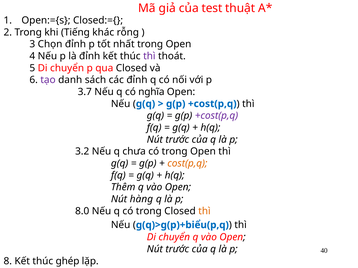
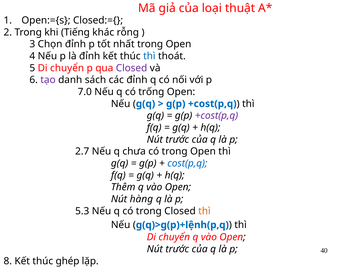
test: test -> loại (212, 8)
thì colour: purple -> blue (149, 56)
Closed colour: black -> purple (132, 68)
3.7: 3.7 -> 7.0 (85, 92)
nghĩa: nghĩa -> trống (151, 92)
3.2: 3.2 -> 2.7 (82, 152)
cost(p,q colour: orange -> blue (187, 164)
8.0: 8.0 -> 5.3 (82, 211)
g(q)>g(p)+biểu(p,q: g(q)>g(p)+biểu(p,q -> g(q)>g(p)+lệnh(p,q (182, 225)
